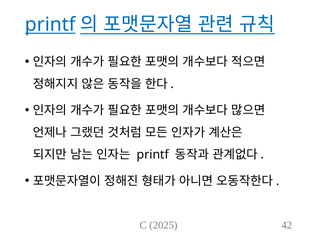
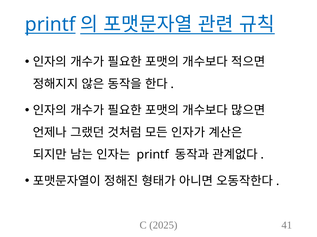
42: 42 -> 41 (287, 226)
